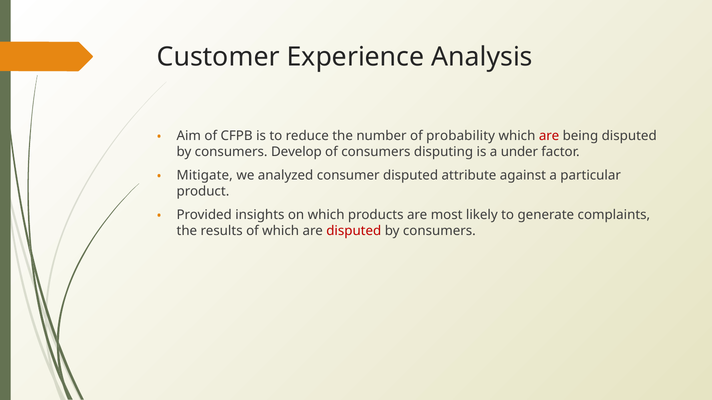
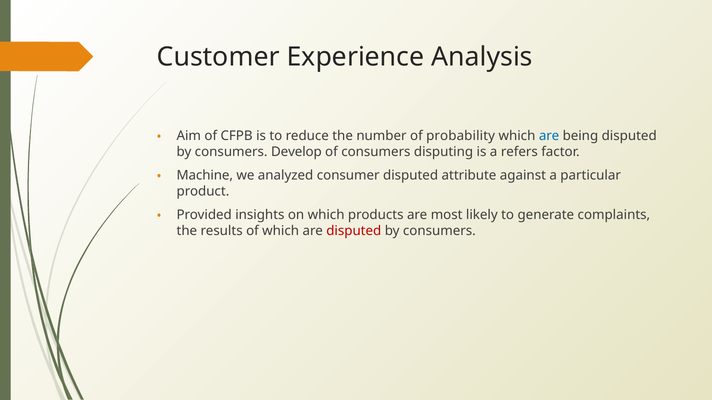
are colour: red -> blue (549, 136)
under: under -> refers (519, 152)
Mitigate: Mitigate -> Machine (205, 176)
